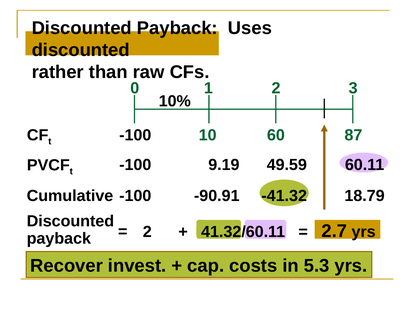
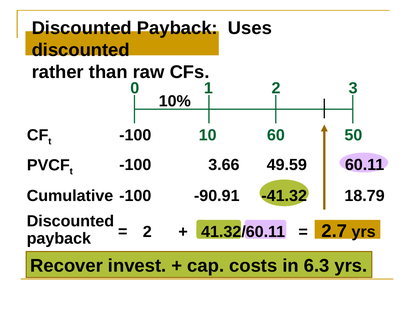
87: 87 -> 50 (353, 135)
9.19: 9.19 -> 3.66 (224, 165)
5.3: 5.3 -> 6.3 (317, 266)
